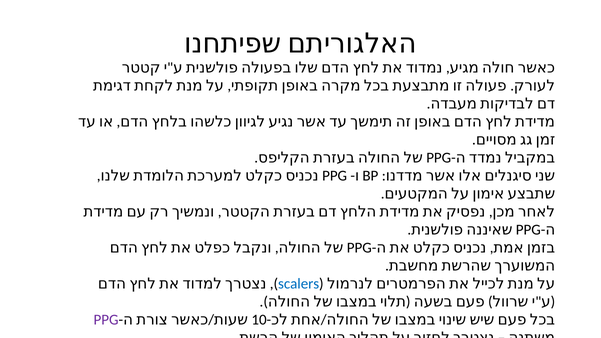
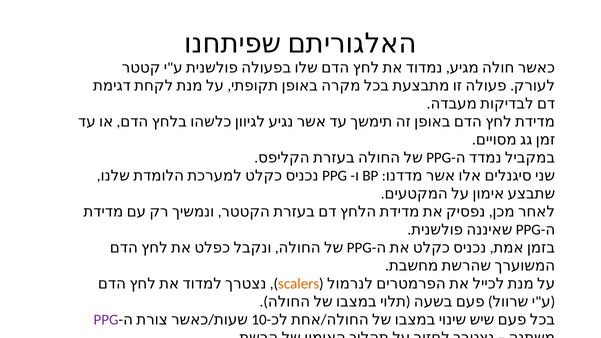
scalers colour: blue -> orange (299, 284)
